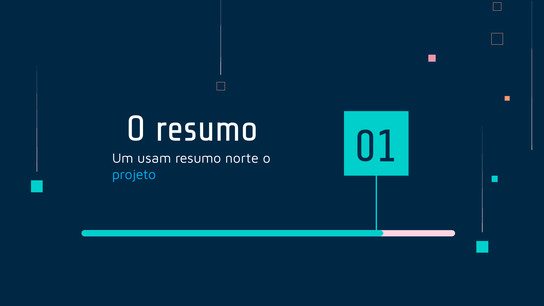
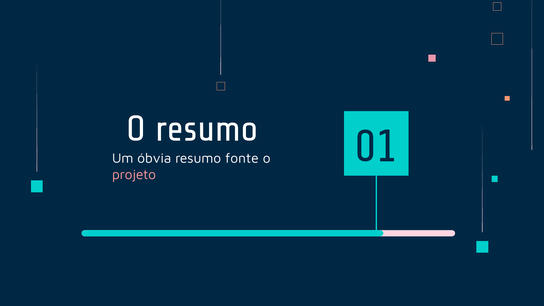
usam: usam -> óbvia (154, 158)
norte: norte -> fonte (242, 158)
projeto colour: light blue -> pink (134, 175)
